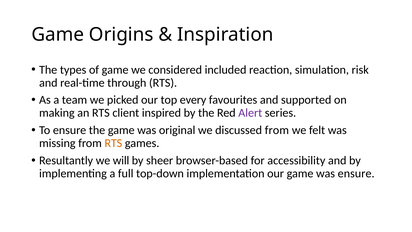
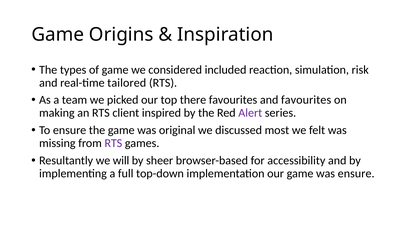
through: through -> tailored (127, 83)
every: every -> there (193, 100)
and supported: supported -> favourites (306, 100)
discussed from: from -> most (277, 130)
RTS colour: orange -> purple (113, 143)
